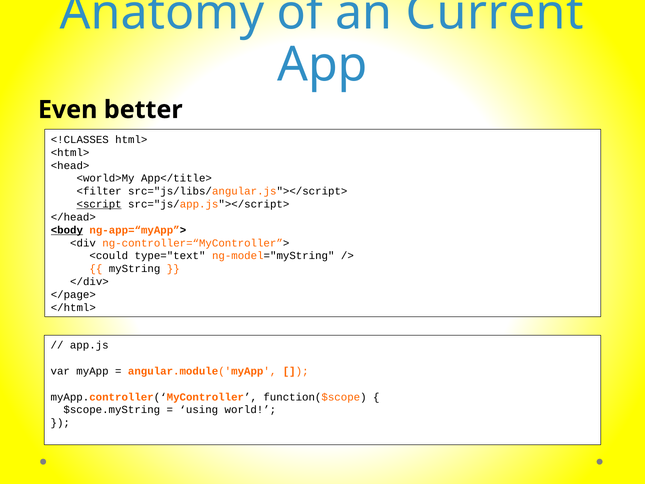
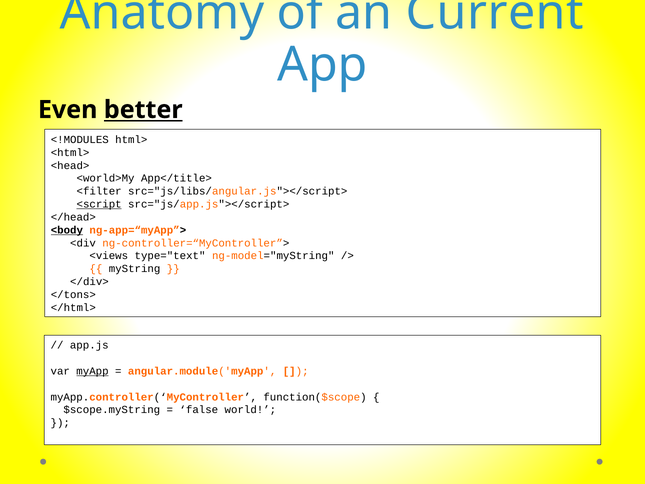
better underline: none -> present (143, 110)
<!CLASSES: <!CLASSES -> <!MODULES (80, 140)
<could: <could -> <views (109, 256)
</page>: </page> -> </tons> (73, 294)
myApp underline: none -> present (92, 371)
using: using -> false (199, 410)
